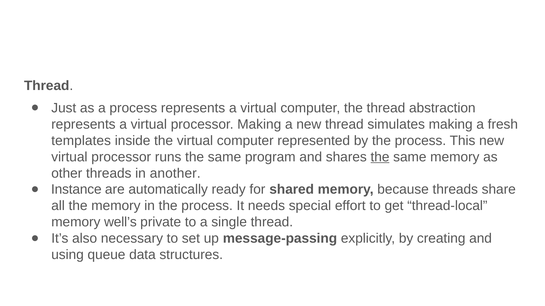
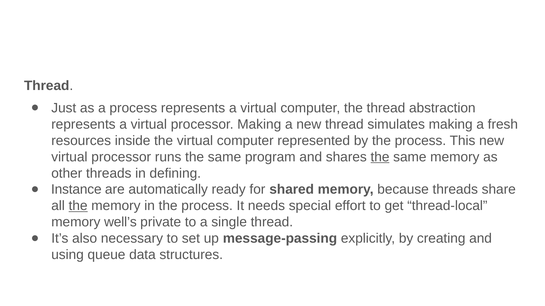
templates: templates -> resources (81, 141)
another: another -> defining (175, 174)
the underline: none -> present (78, 206)
